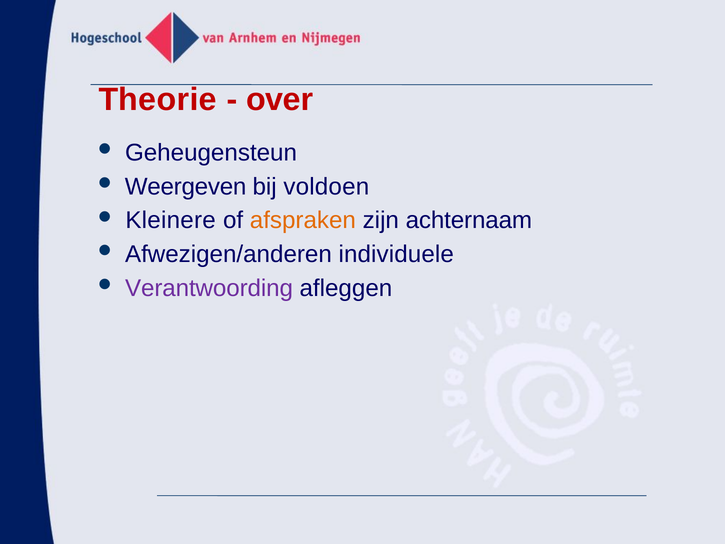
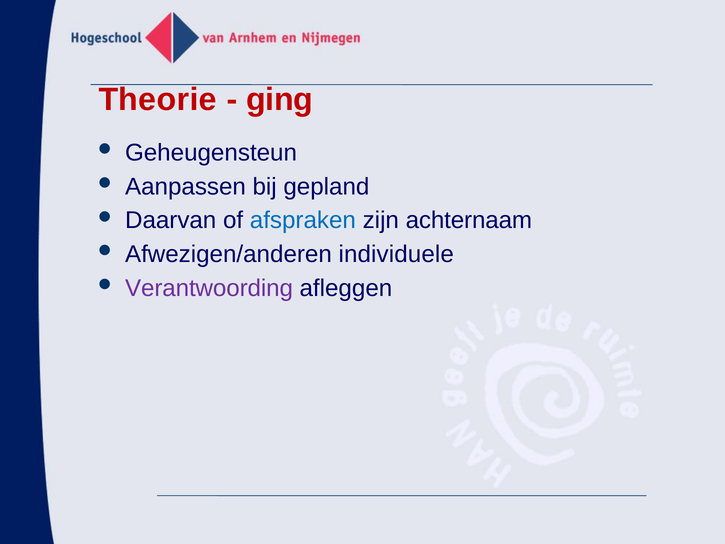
over: over -> ging (280, 100)
Weergeven: Weergeven -> Aanpassen (185, 187)
voldoen: voldoen -> gepland (326, 187)
Kleinere: Kleinere -> Daarvan (171, 220)
afspraken colour: orange -> blue (303, 220)
